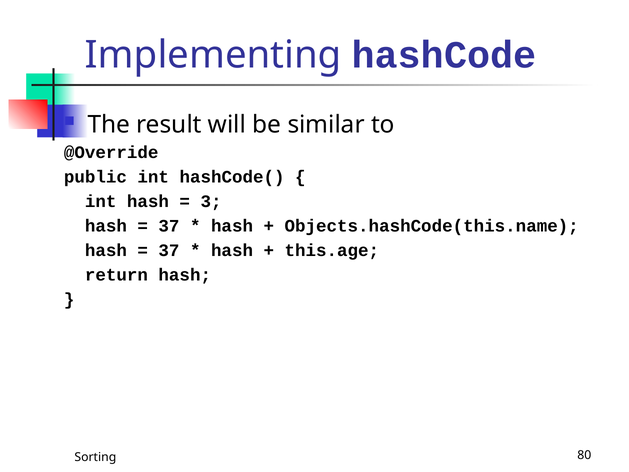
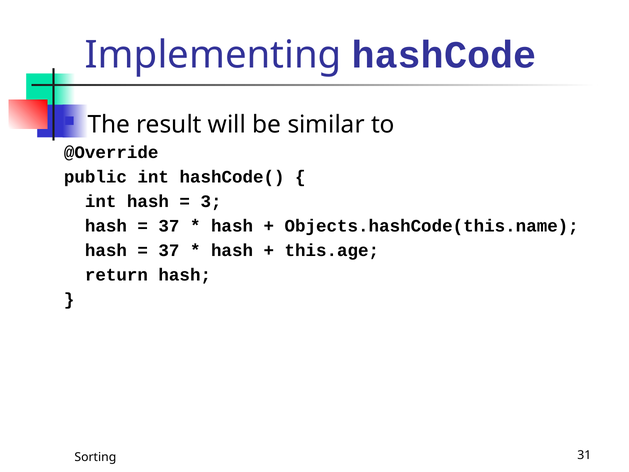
80: 80 -> 31 (584, 455)
